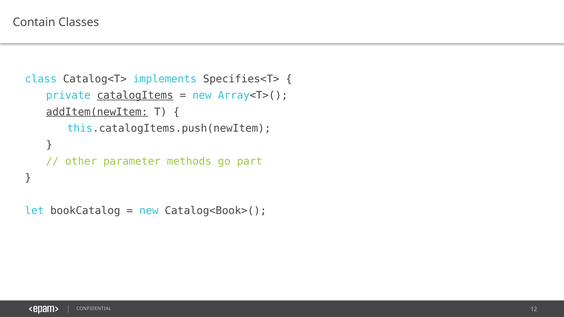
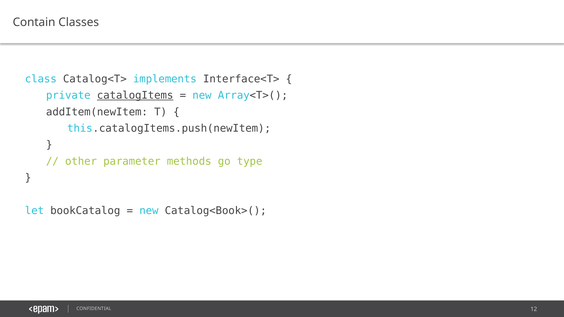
Specifies<T>: Specifies<T> -> Interface<T> (241, 79)
addItem(newItem underline: present -> none (97, 112)
part: part -> type (250, 161)
